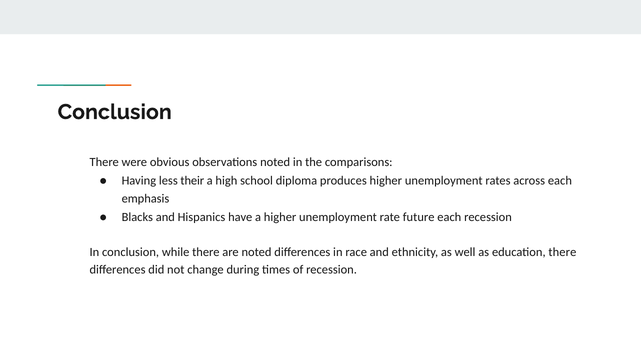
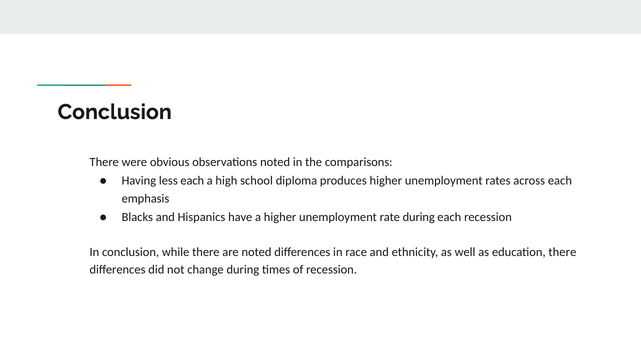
less their: their -> each (192, 180)
rate future: future -> during (419, 217)
